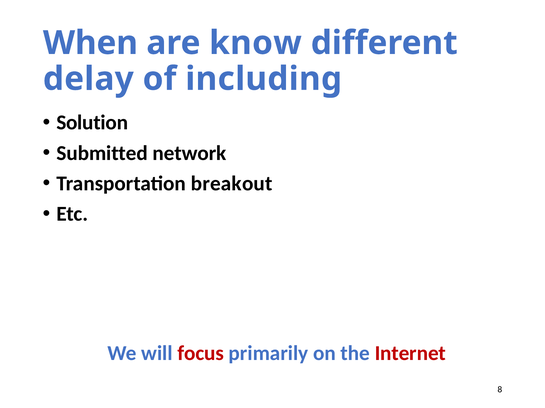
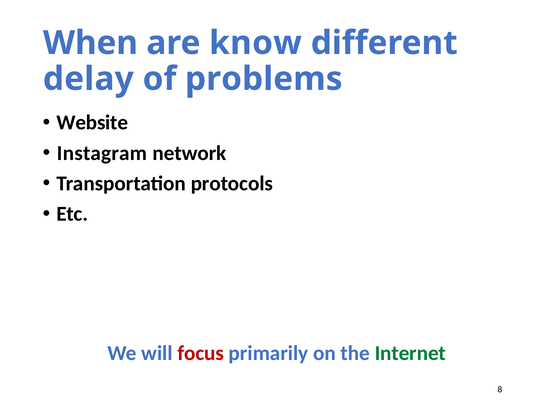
including: including -> problems (264, 79)
Solution: Solution -> Website (92, 123)
Submitted: Submitted -> Instagram (102, 153)
breakout: breakout -> protocols (232, 184)
Internet colour: red -> green (410, 354)
